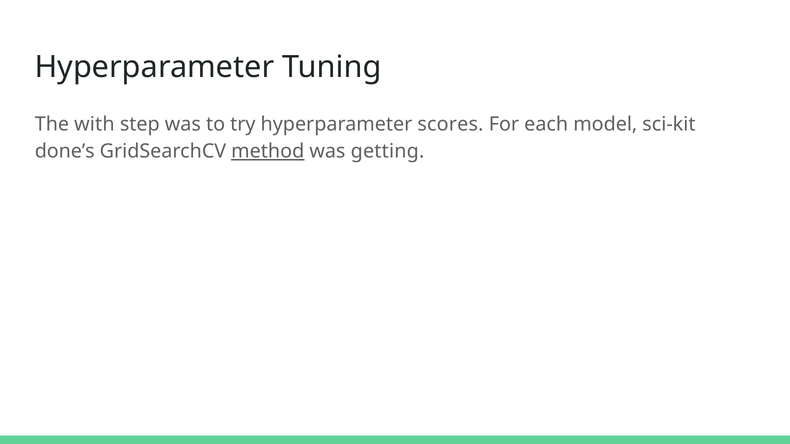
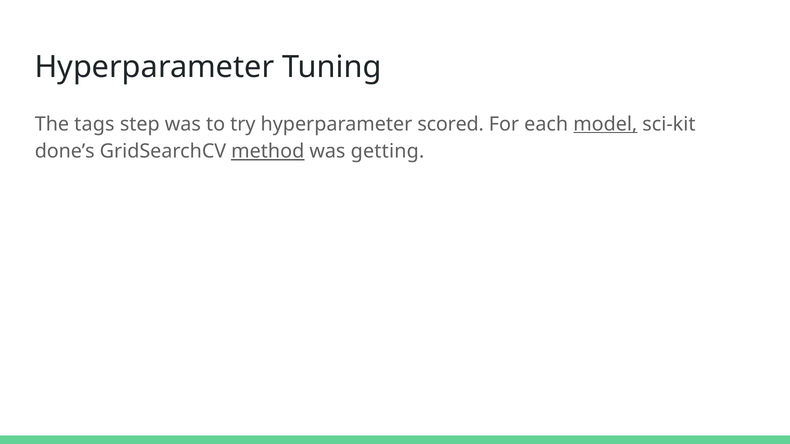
with: with -> tags (94, 124)
scores: scores -> scored (451, 124)
model underline: none -> present (605, 124)
